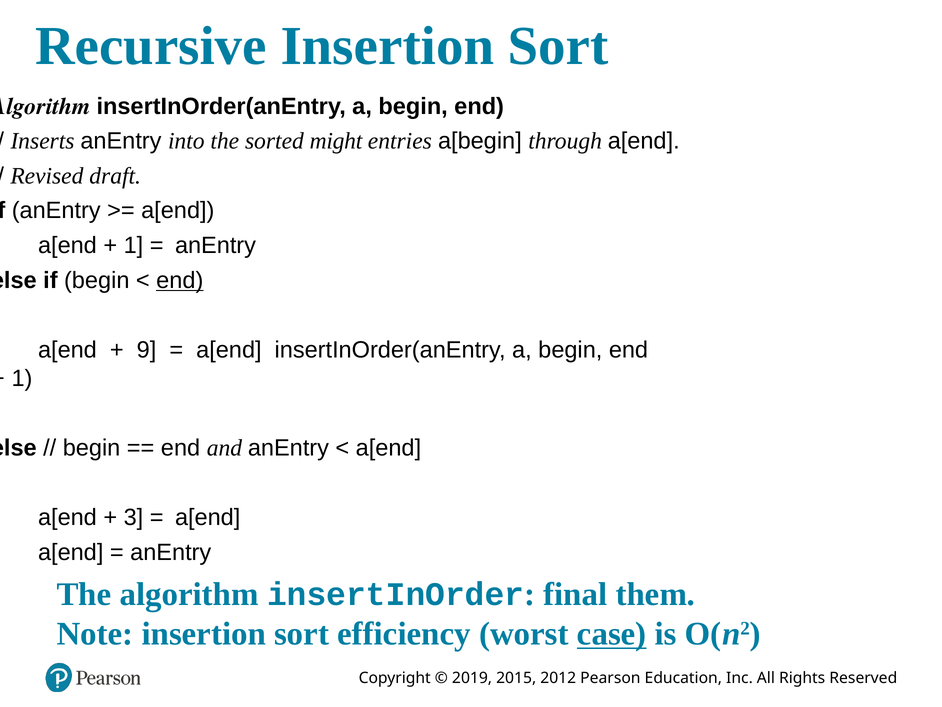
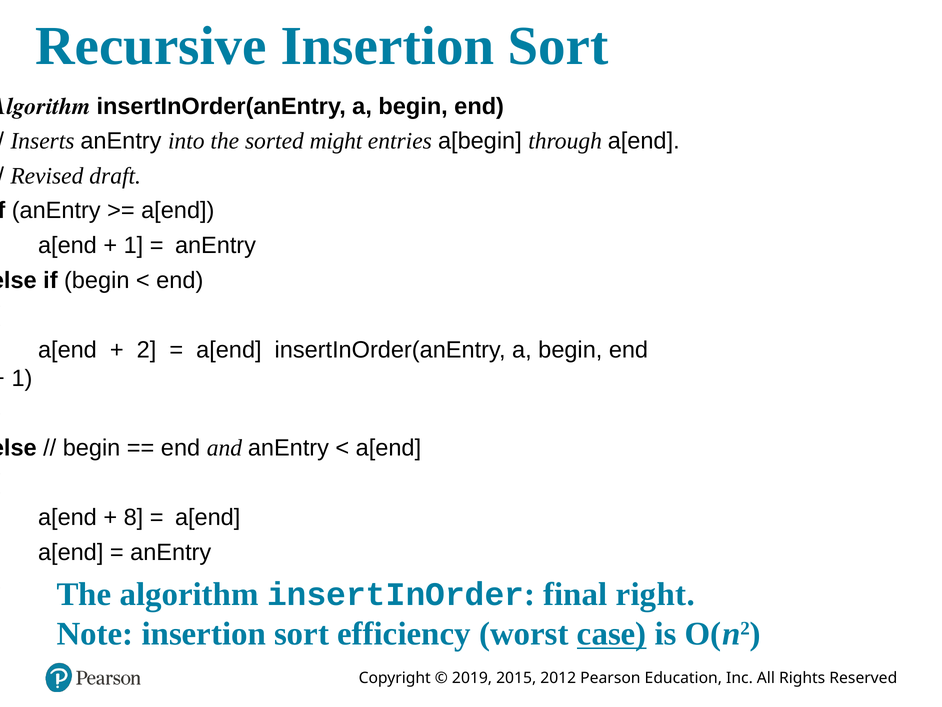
end underline: present -> none (180, 280)
9: 9 -> 2 (147, 350)
3: 3 -> 8 (133, 517)
them: them -> right (655, 594)
